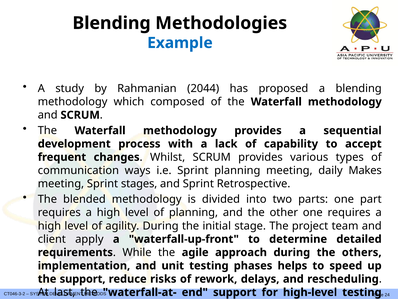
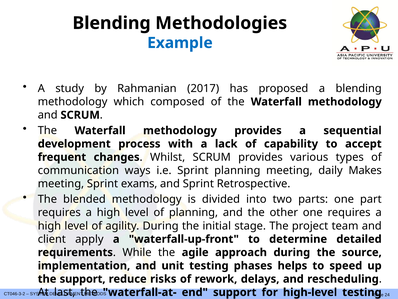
2044: 2044 -> 2017 (203, 88)
stages: stages -> exams (139, 183)
others: others -> source (362, 252)
